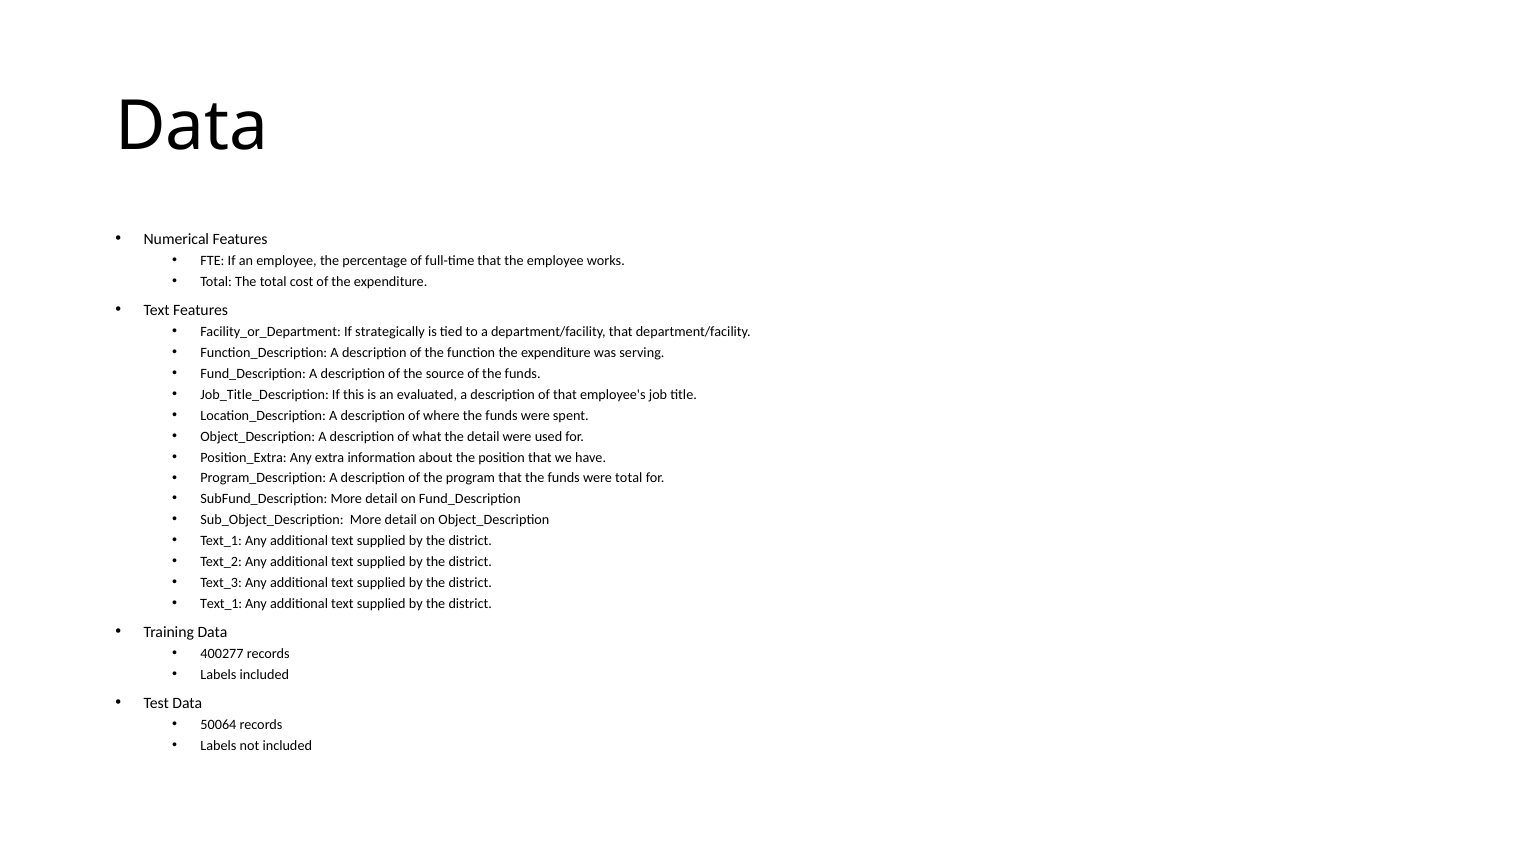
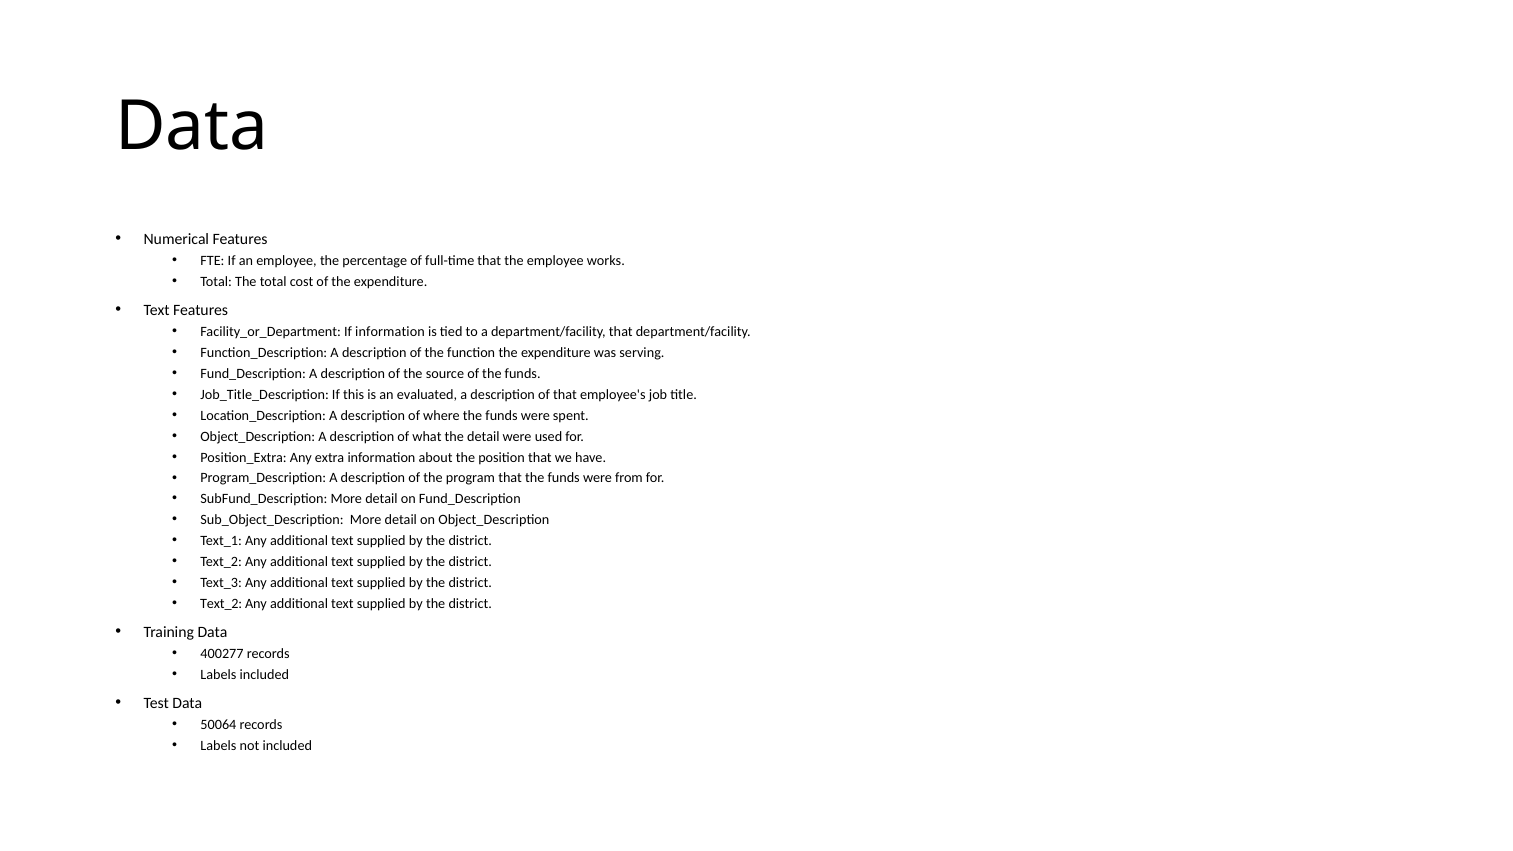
If strategically: strategically -> information (390, 332)
were total: total -> from (629, 478)
Text_1: Text_1 -> Text_2 (221, 603)
